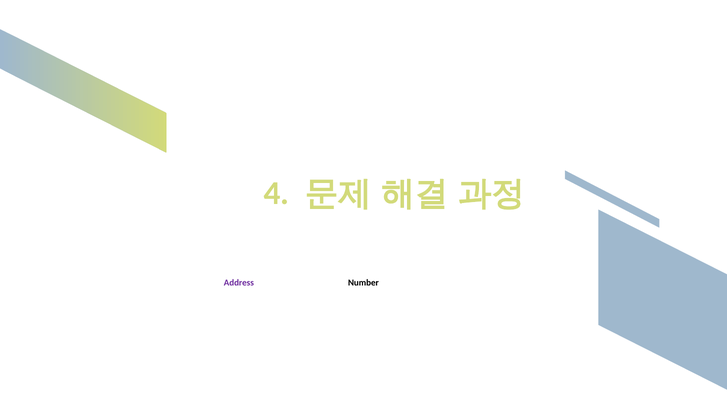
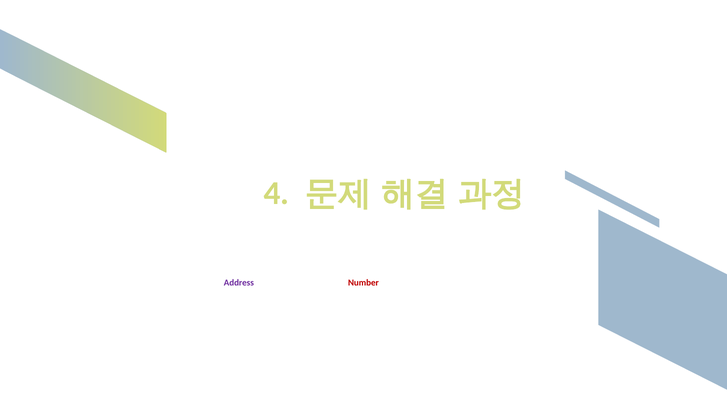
Number colour: black -> red (363, 283)
